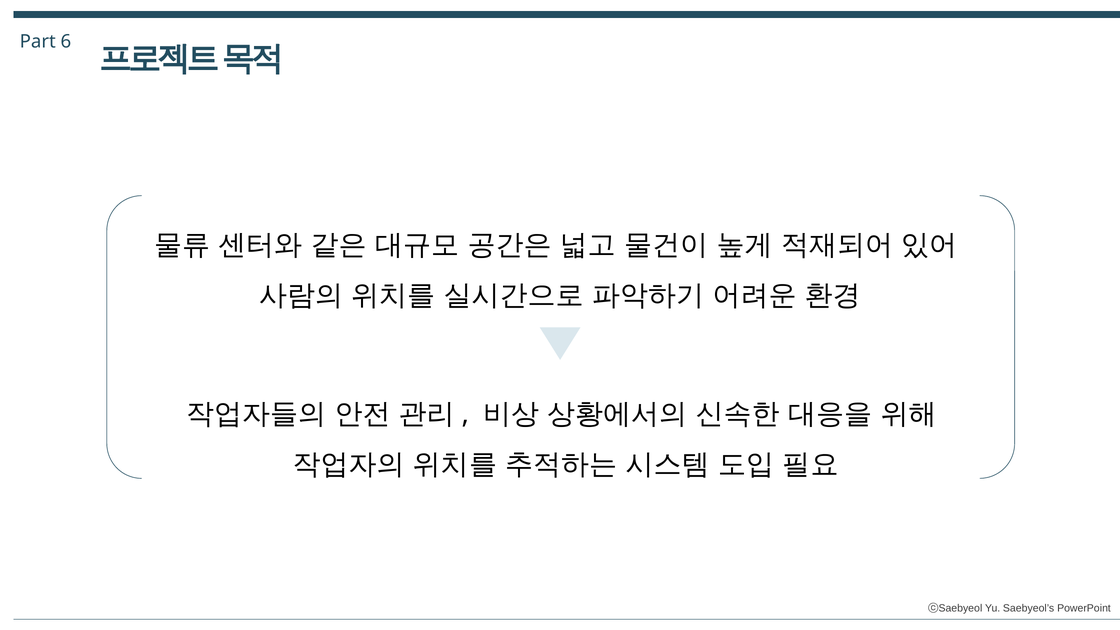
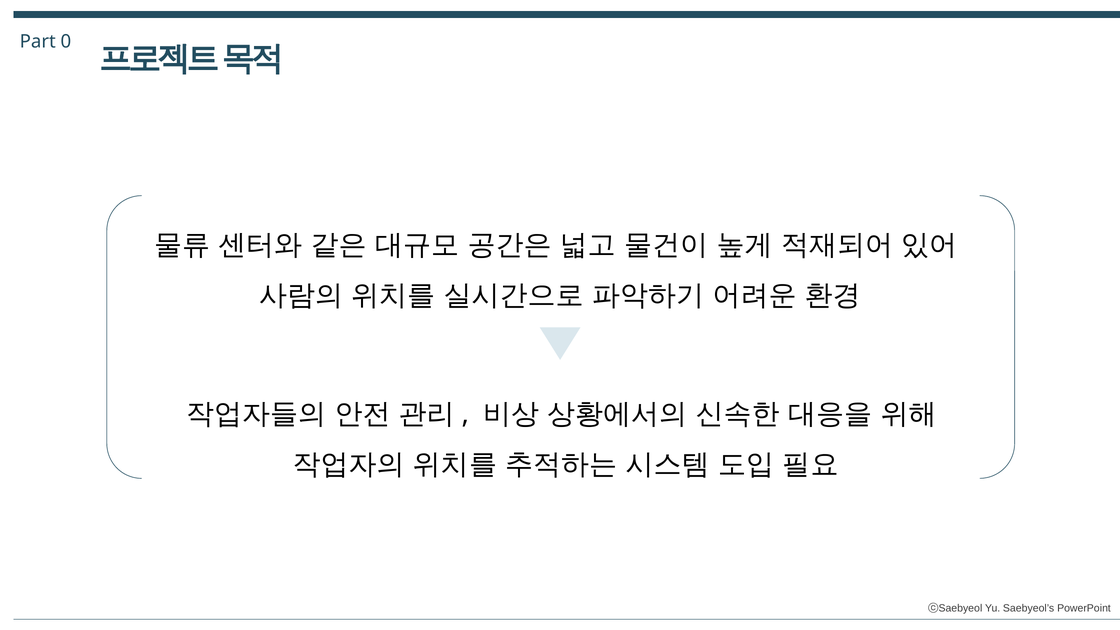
6: 6 -> 0 (66, 42)
